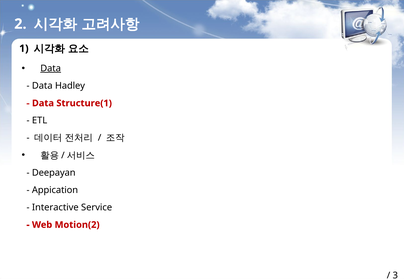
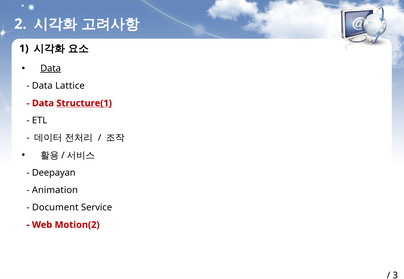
Hadley: Hadley -> Lattice (70, 86)
Structure(1 underline: none -> present (84, 103)
Appication: Appication -> Animation (55, 191)
Interactive: Interactive -> Document (55, 208)
